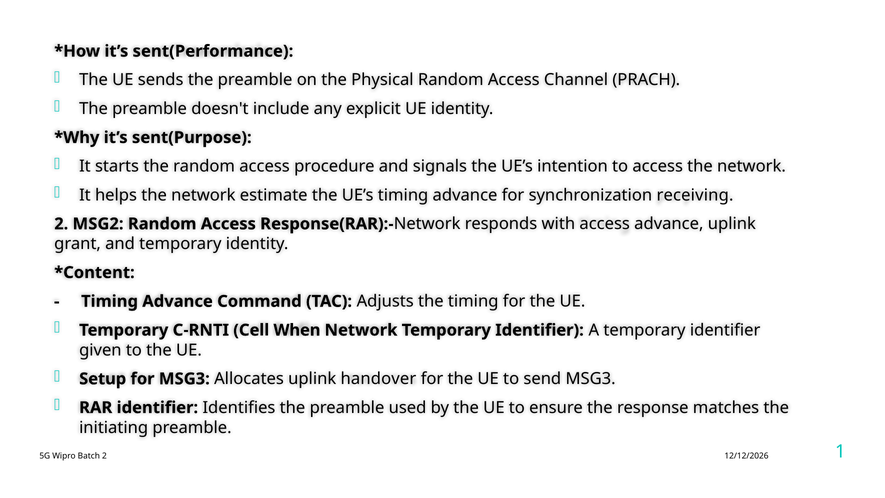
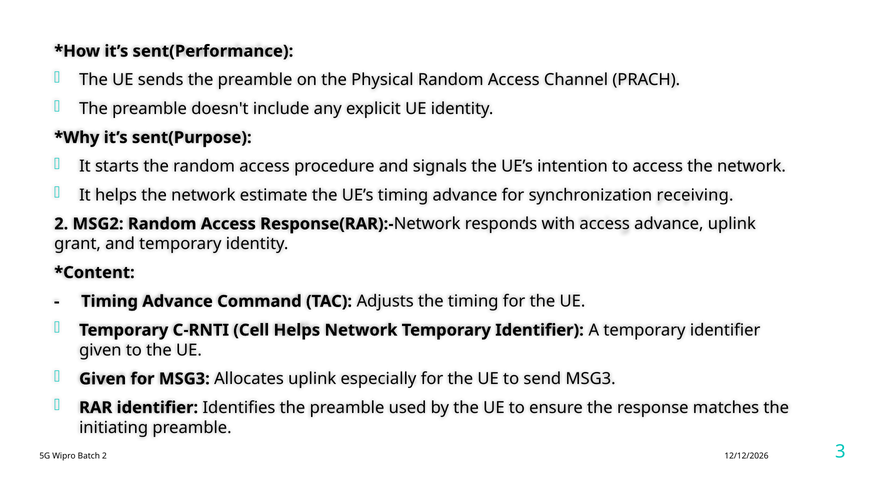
Cell When: When -> Helps (297, 330)
Setup: Setup -> Given (103, 379)
handover: handover -> especially (378, 379)
1: 1 -> 3 (840, 451)
